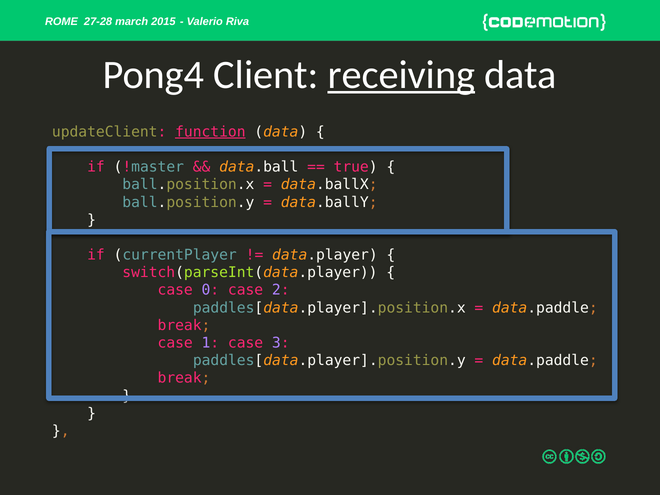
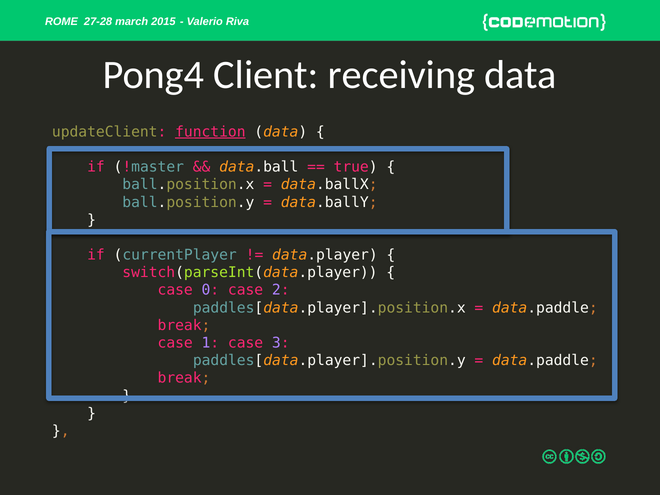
receiving underline: present -> none (401, 75)
